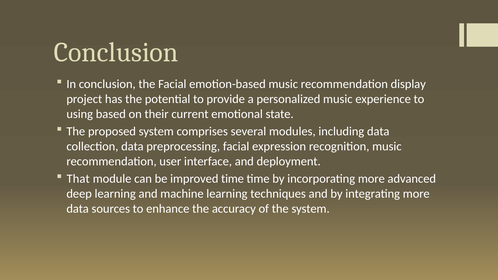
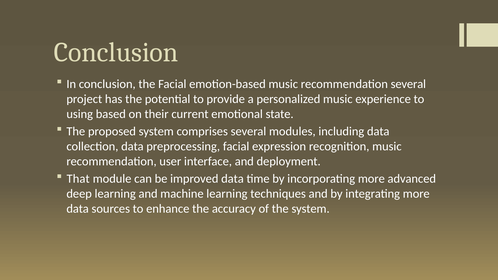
recommendation display: display -> several (408, 84)
improved time: time -> data (232, 179)
